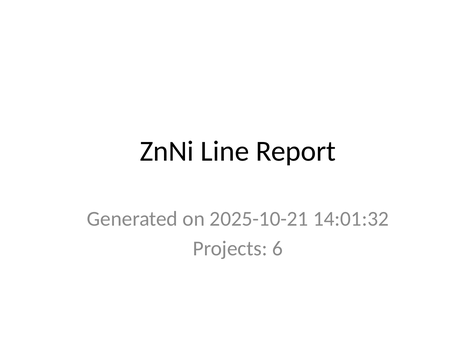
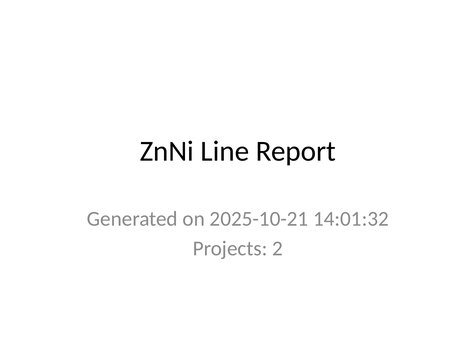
6: 6 -> 2 (278, 248)
